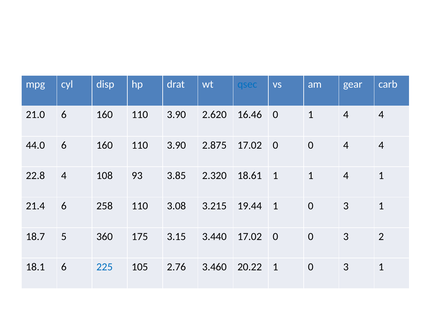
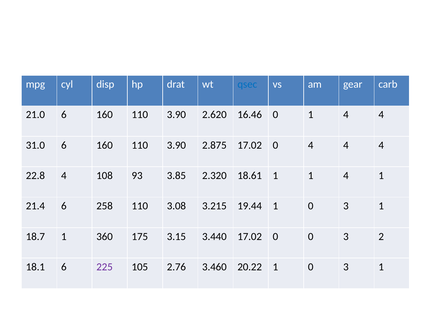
44.0: 44.0 -> 31.0 (35, 145)
2.875 17.02 0 0: 0 -> 4 (311, 145)
18.7 5: 5 -> 1 (64, 237)
225 colour: blue -> purple (105, 267)
